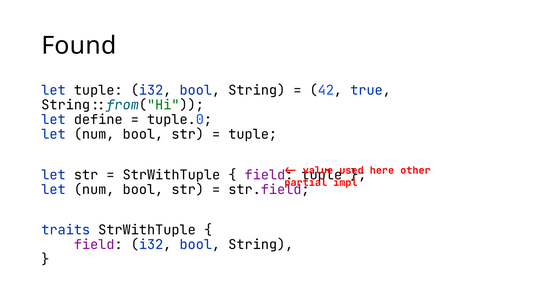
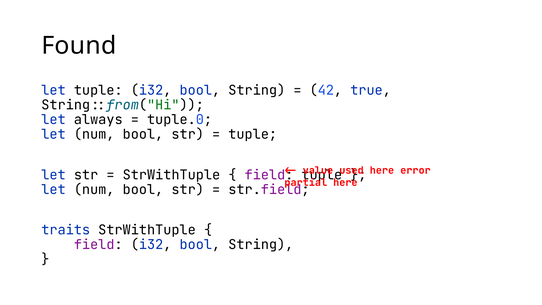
define: define -> always (98, 120)
other: other -> error (415, 170)
partial impl: impl -> here (345, 182)
